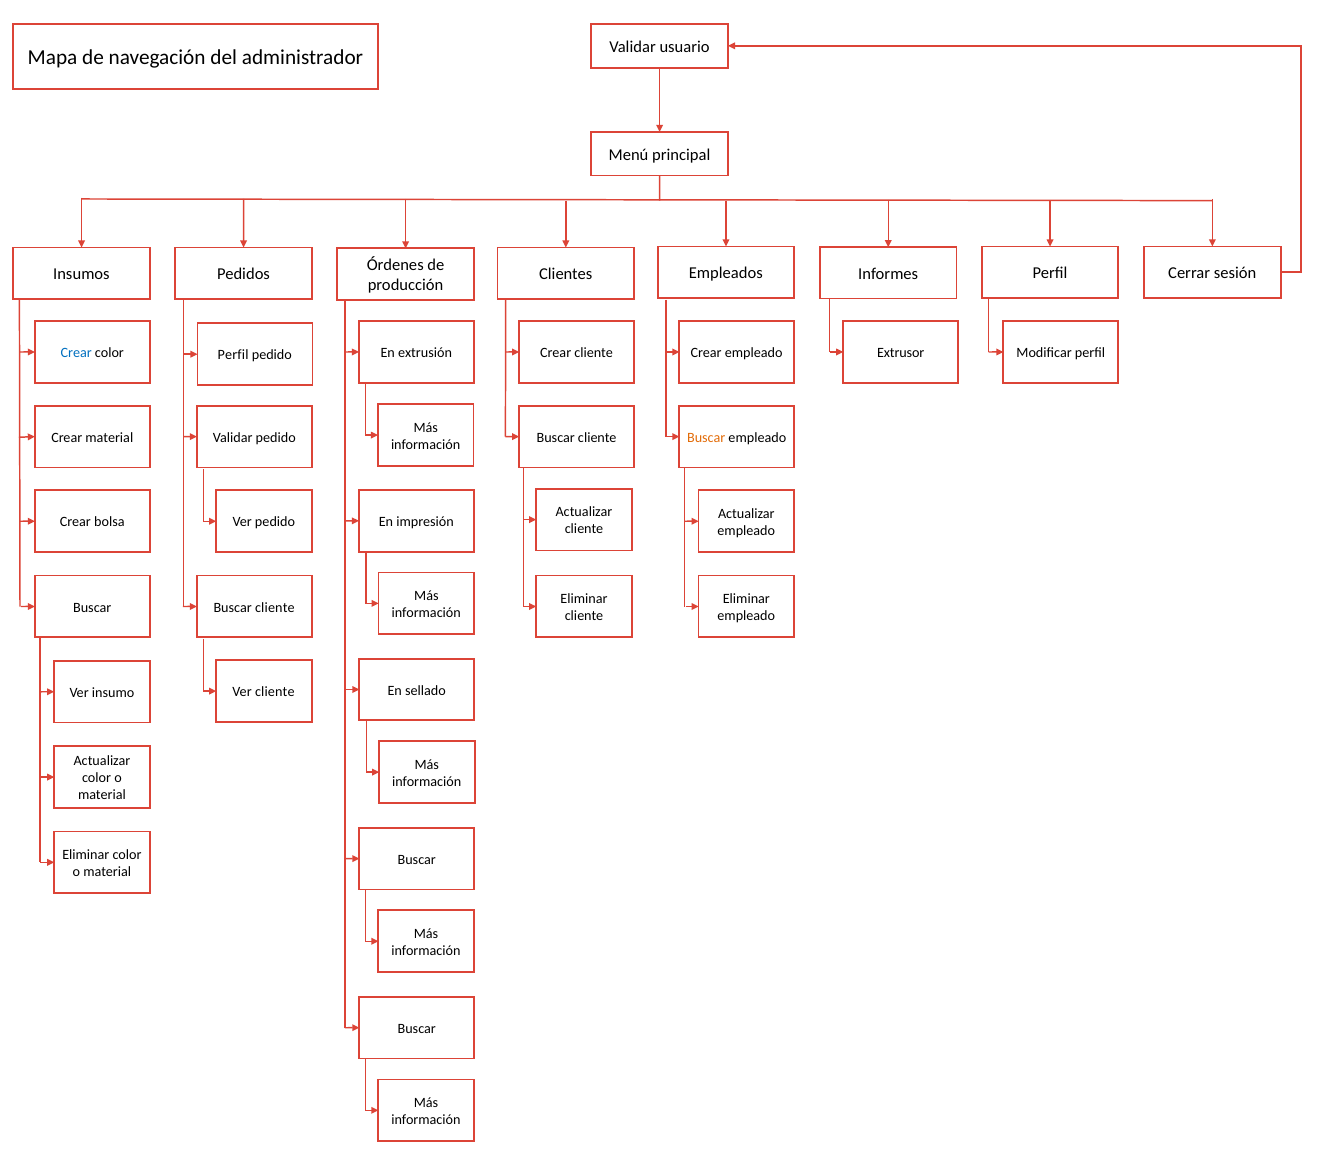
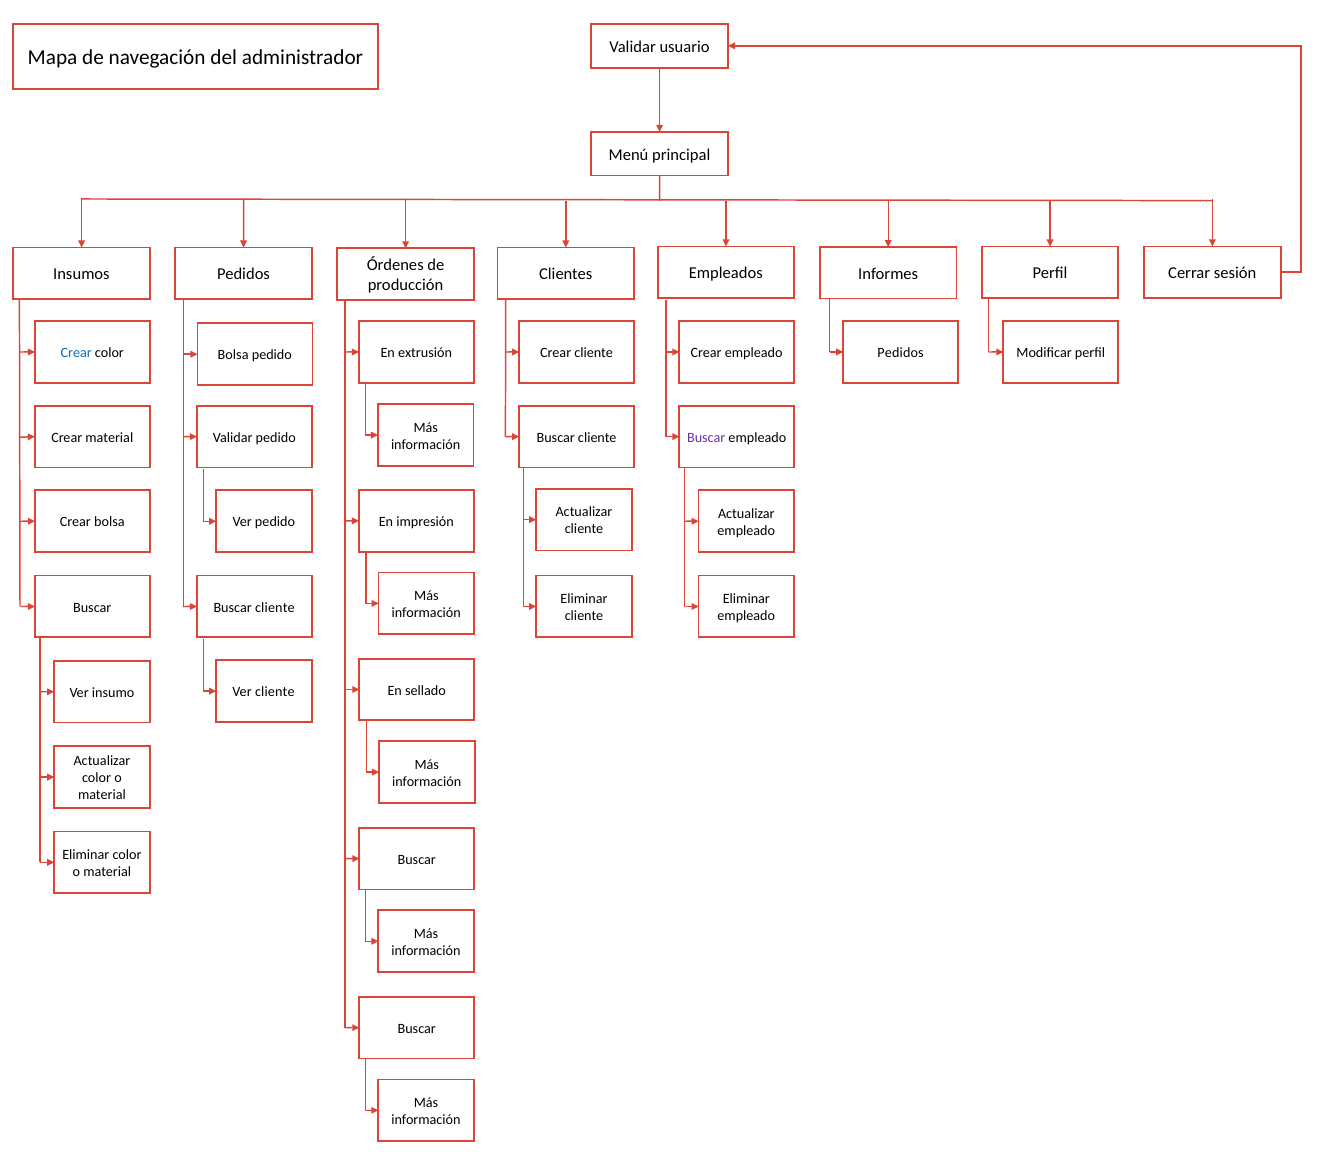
Extrusor: Extrusor -> Pedidos (901, 353)
Perfil: Perfil -> Bolsa (233, 355)
Buscar colour: orange -> purple (706, 437)
